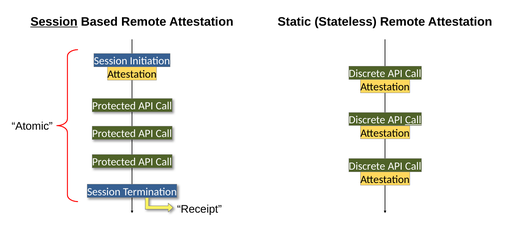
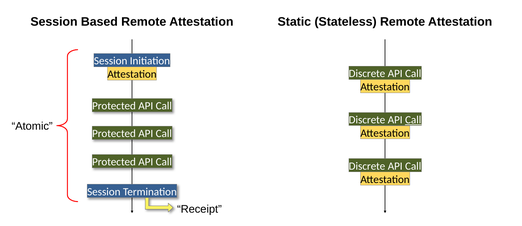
Session underline: present -> none (54, 22)
